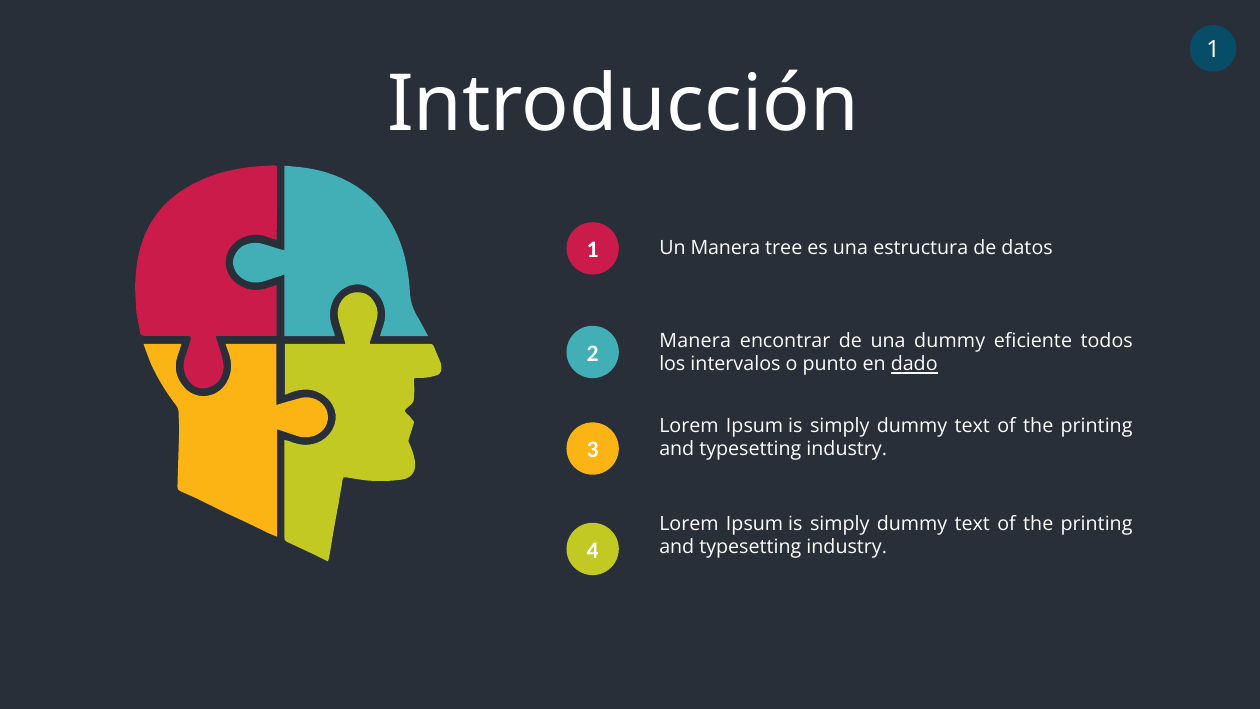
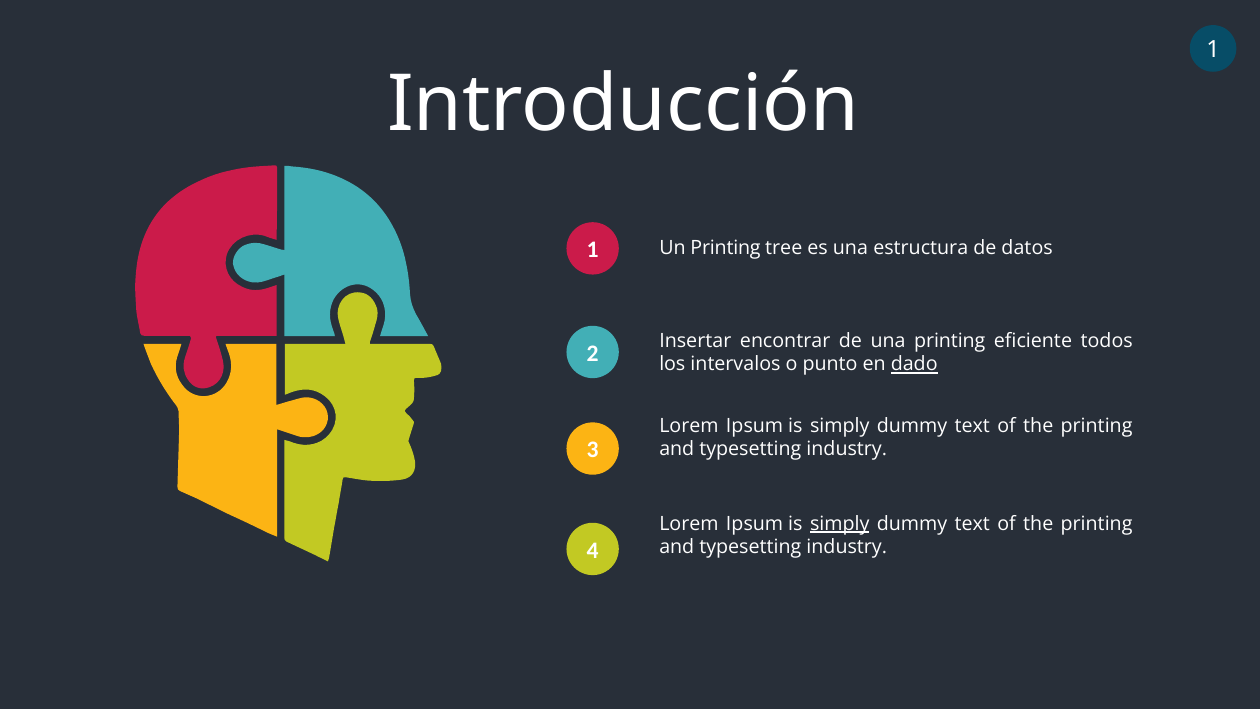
Un Manera: Manera -> Printing (726, 248)
Manera: Manera -> Insertar (695, 341)
una dummy: dummy -> printing (950, 341)
simply underline: none -> present (840, 523)
